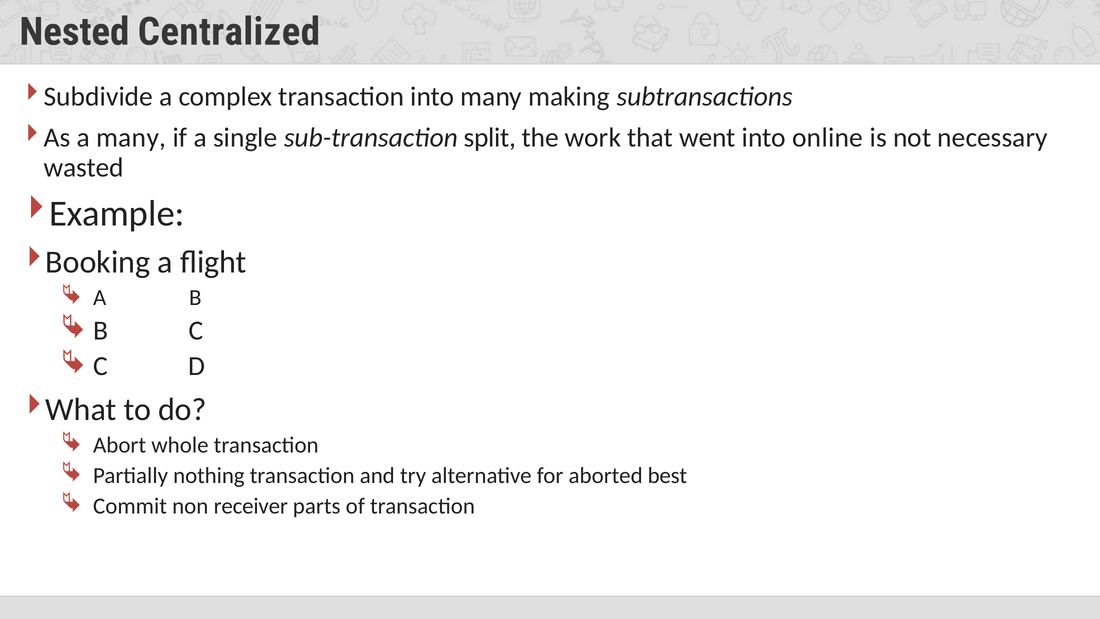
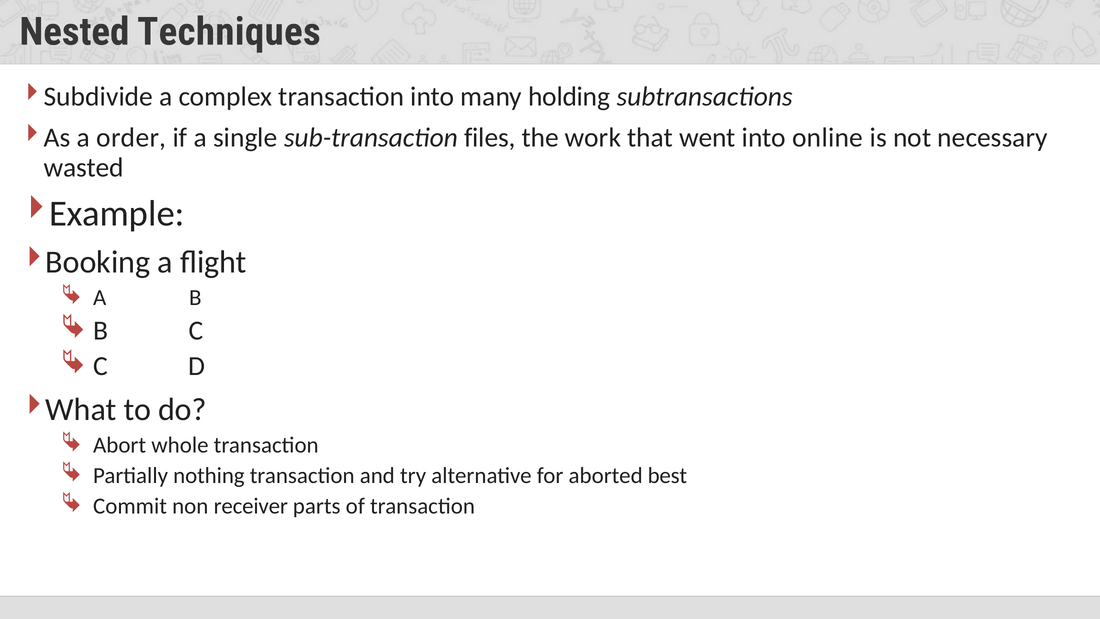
Centralized: Centralized -> Techniques (229, 32)
making: making -> holding (569, 97)
a many: many -> order (131, 138)
split: split -> files (490, 138)
